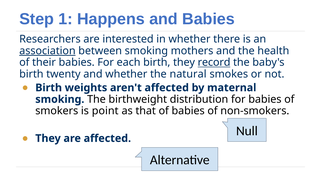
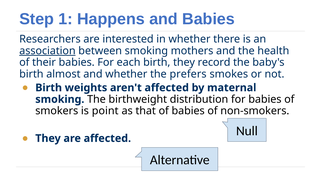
record underline: present -> none (214, 62)
twenty: twenty -> almost (63, 74)
natural: natural -> prefers (188, 74)
